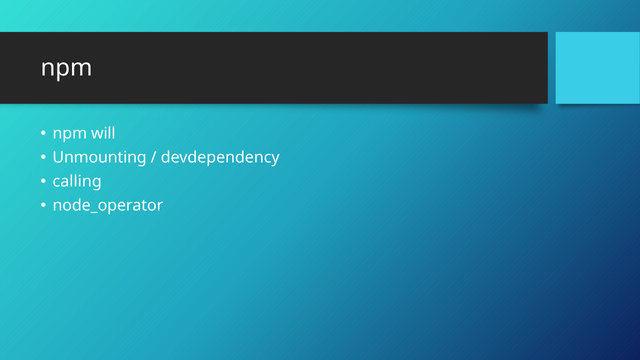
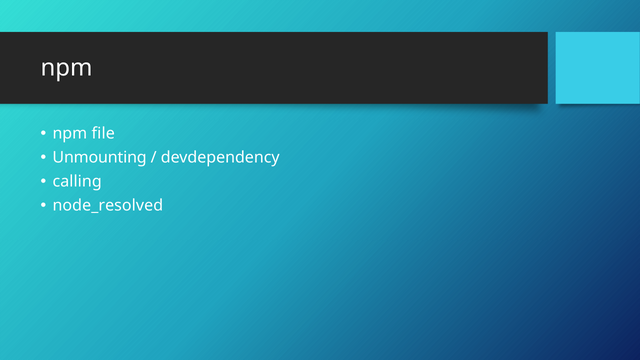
will: will -> file (103, 134)
node_operator: node_operator -> node_resolved (108, 205)
